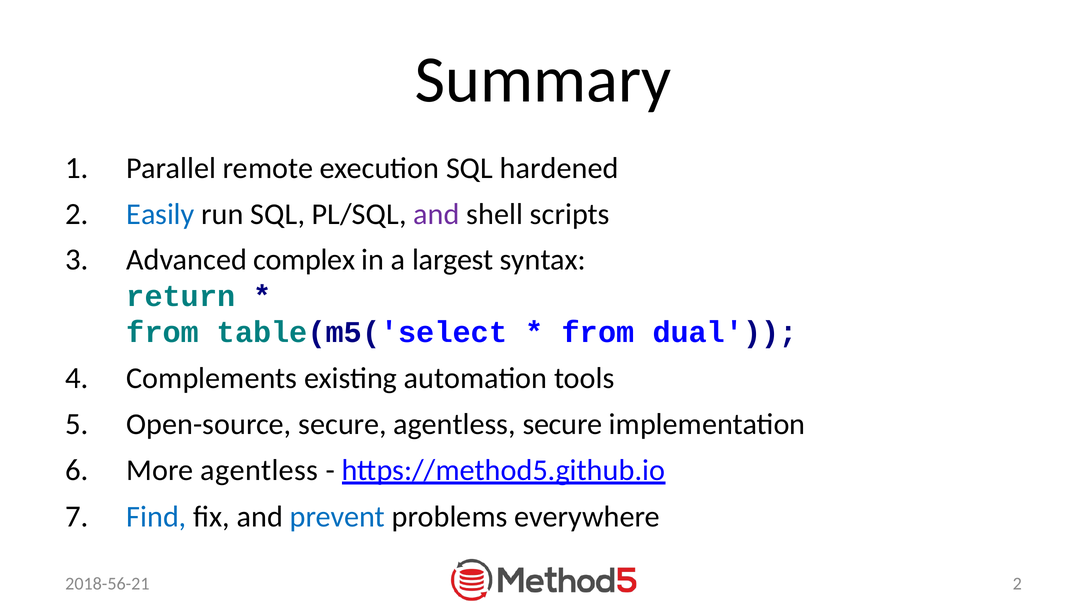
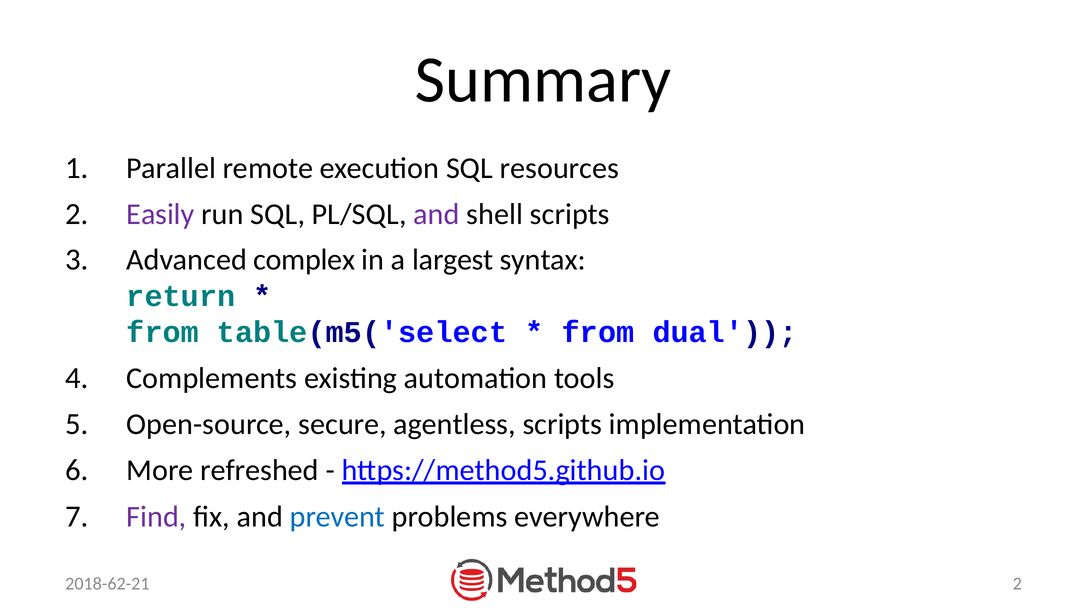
hardened: hardened -> resources (559, 168)
Easily colour: blue -> purple (160, 214)
agentless secure: secure -> scripts (562, 425)
More agentless: agentless -> refreshed (259, 470)
Find colour: blue -> purple (156, 517)
2018-56-21: 2018-56-21 -> 2018-62-21 (107, 584)
